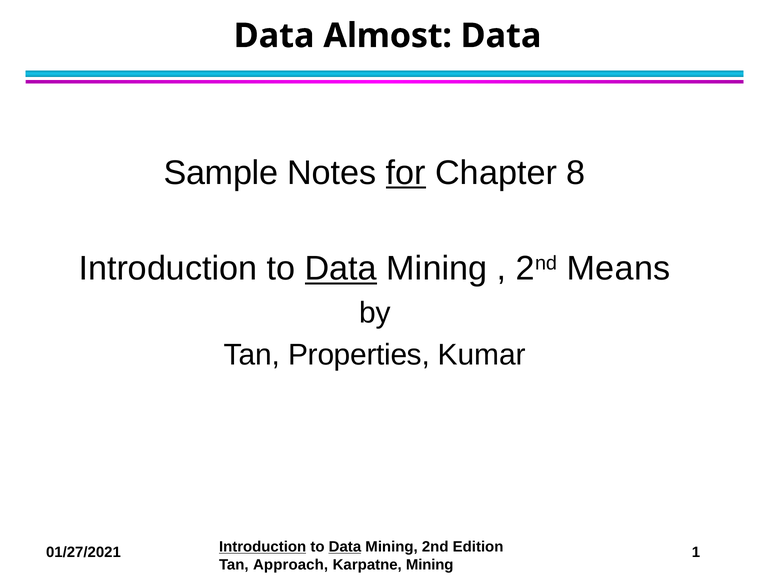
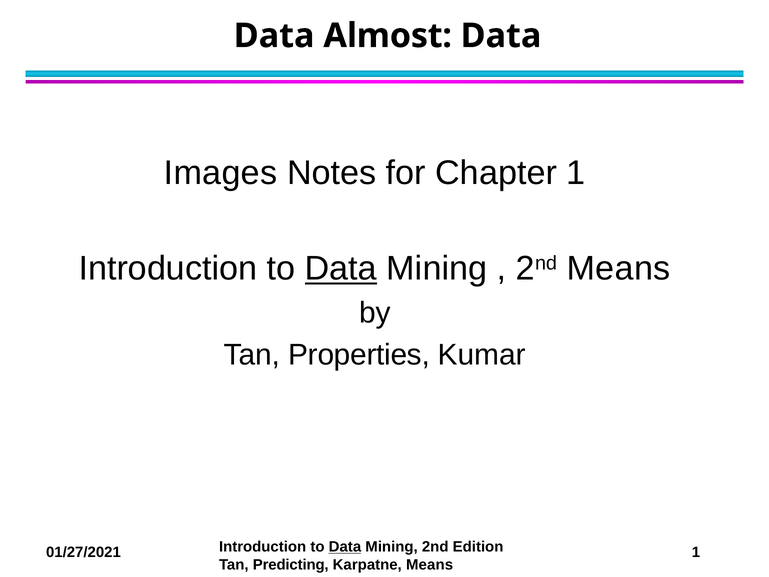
Sample: Sample -> Images (221, 173)
for underline: present -> none (406, 173)
Chapter 8: 8 -> 1 (576, 173)
Introduction underline: present -> none (263, 547)
Approach: Approach -> Predicting (291, 564)
Mining: Mining -> Means (430, 564)
